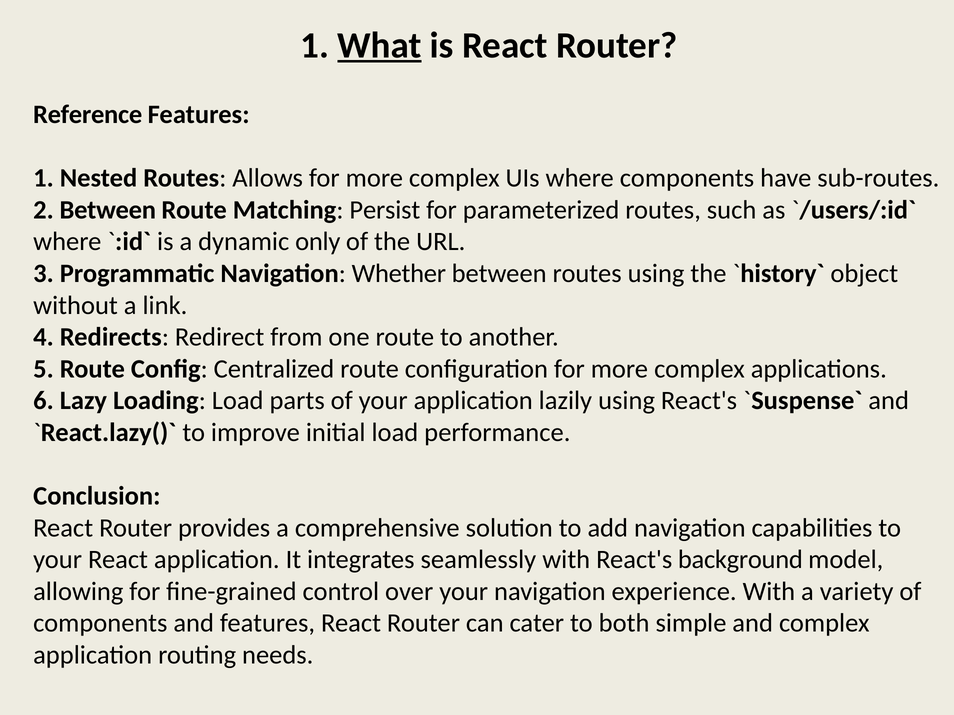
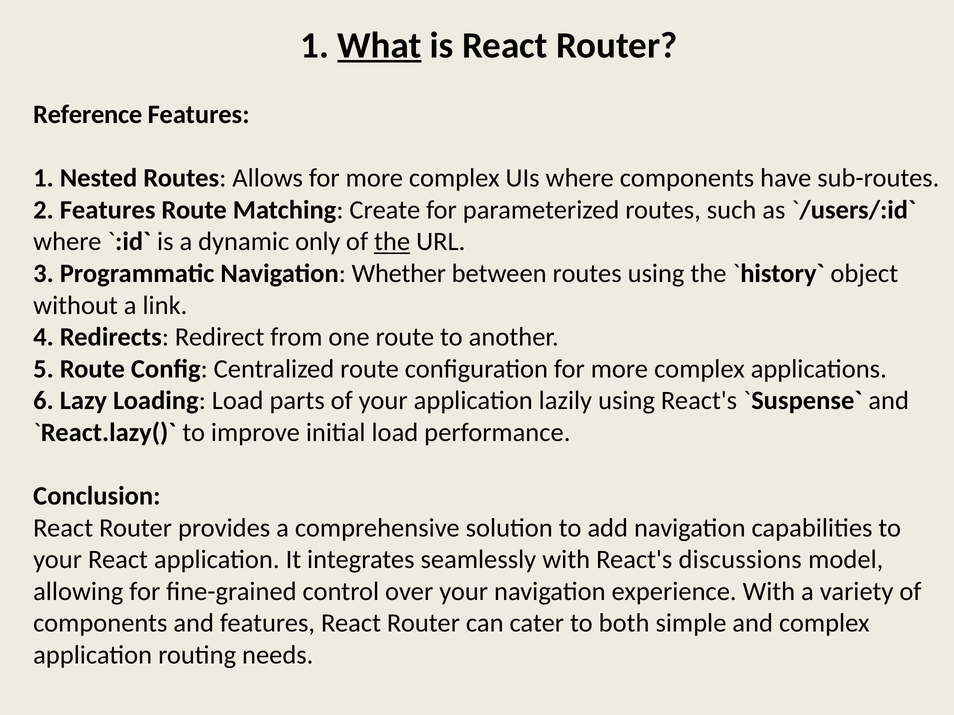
2 Between: Between -> Features (108, 210)
Persist: Persist -> Create (385, 210)
the underline: none -> present (392, 242)
background: background -> discussions (740, 560)
